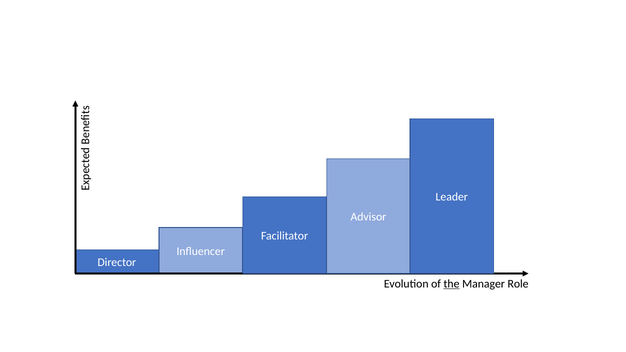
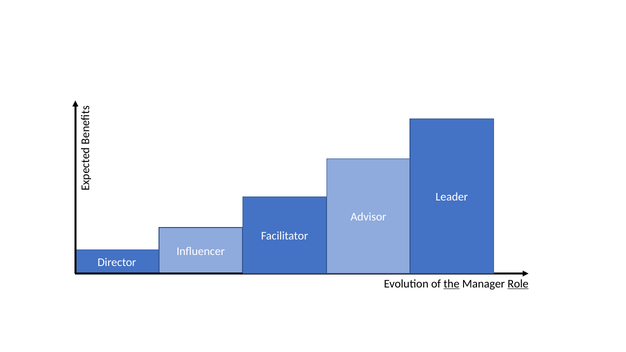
Role underline: none -> present (518, 284)
